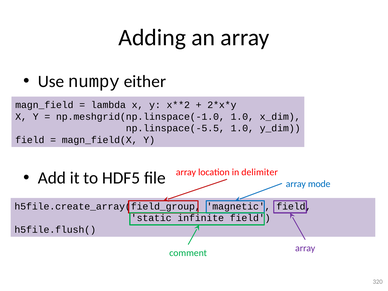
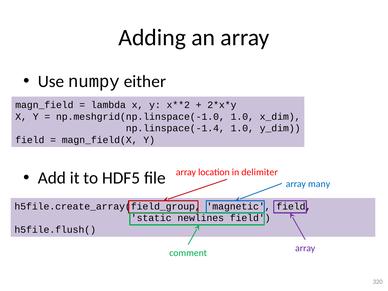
np.linspace(-5.5: np.linspace(-5.5 -> np.linspace(-1.4 (175, 128)
mode: mode -> many (319, 184)
infinite: infinite -> newlines (201, 218)
